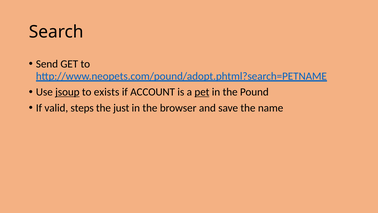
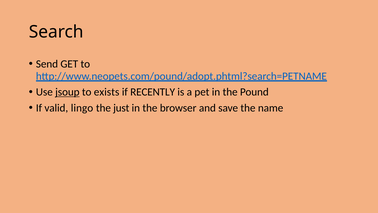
ACCOUNT: ACCOUNT -> RECENTLY (153, 92)
pet underline: present -> none (202, 92)
steps: steps -> lingo (82, 108)
